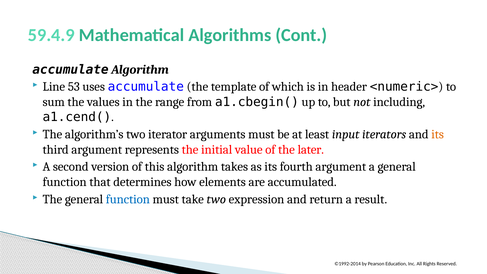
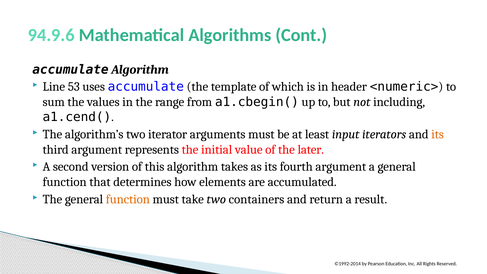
59.4.9: 59.4.9 -> 94.9.6 (51, 35)
function colour: blue -> orange (128, 199)
expression: expression -> containers (256, 199)
